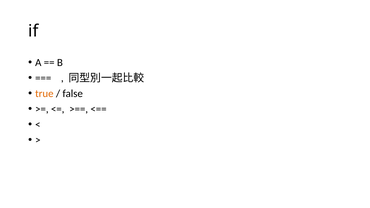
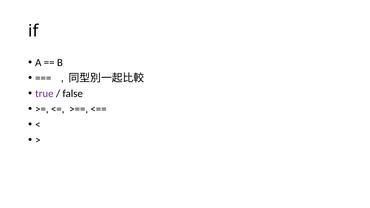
true colour: orange -> purple (44, 94)
